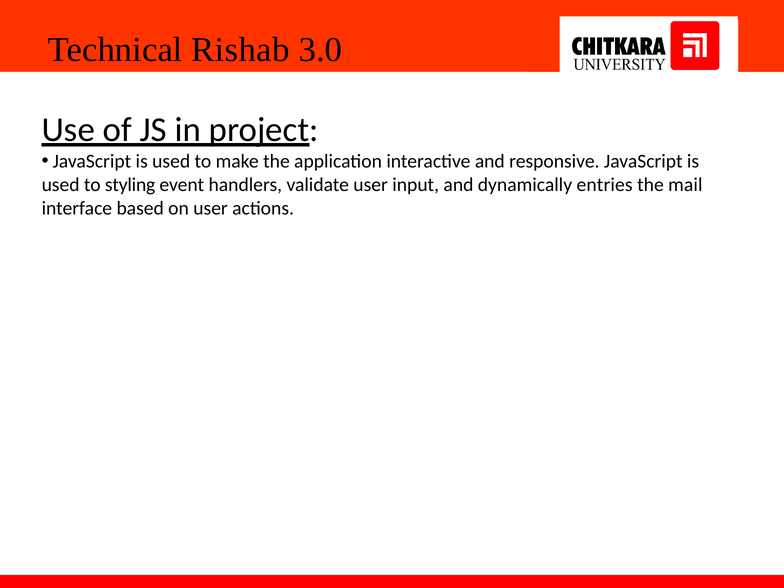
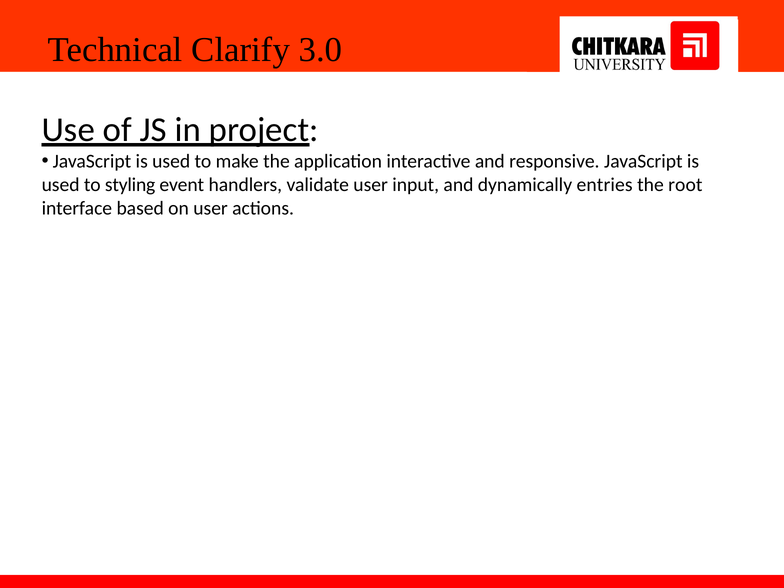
Rishab: Rishab -> Clarify (241, 50)
mail: mail -> root (685, 185)
